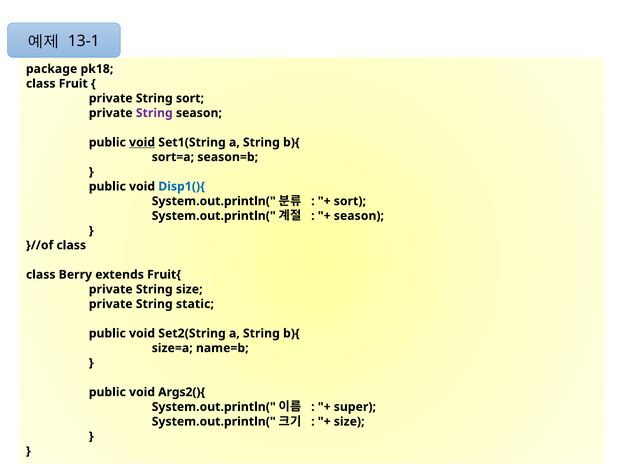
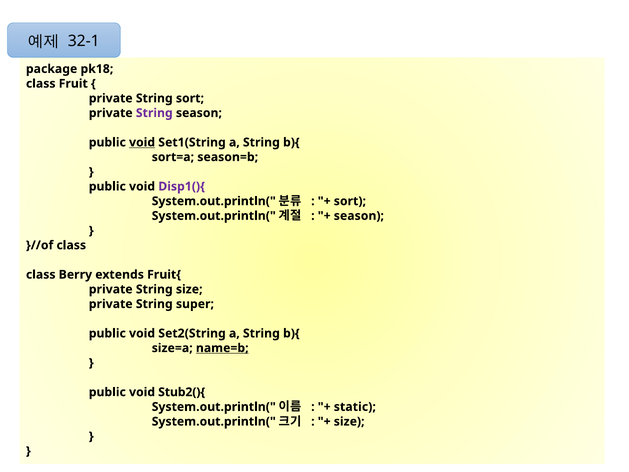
13-1: 13-1 -> 32-1 (84, 41)
Disp1(){ colour: blue -> purple (182, 186)
static: static -> super (195, 304)
name=b underline: none -> present (222, 348)
Args2(){: Args2(){ -> Stub2(){ (182, 392)
super: super -> static (355, 407)
